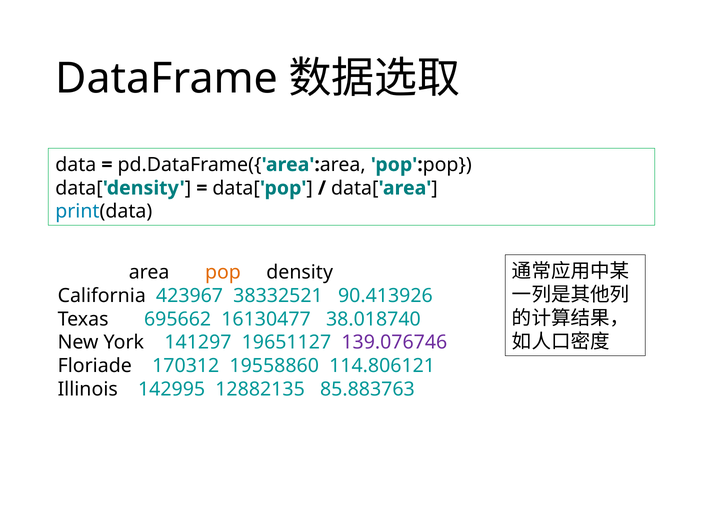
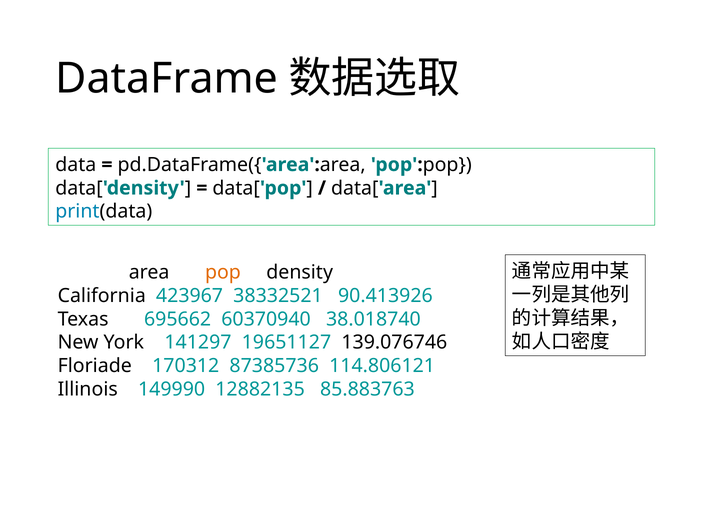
16130477: 16130477 -> 60370940 (266, 319)
139.076746 colour: purple -> black (394, 343)
19558860: 19558860 -> 87385736 (274, 366)
142995: 142995 -> 149990 (172, 390)
